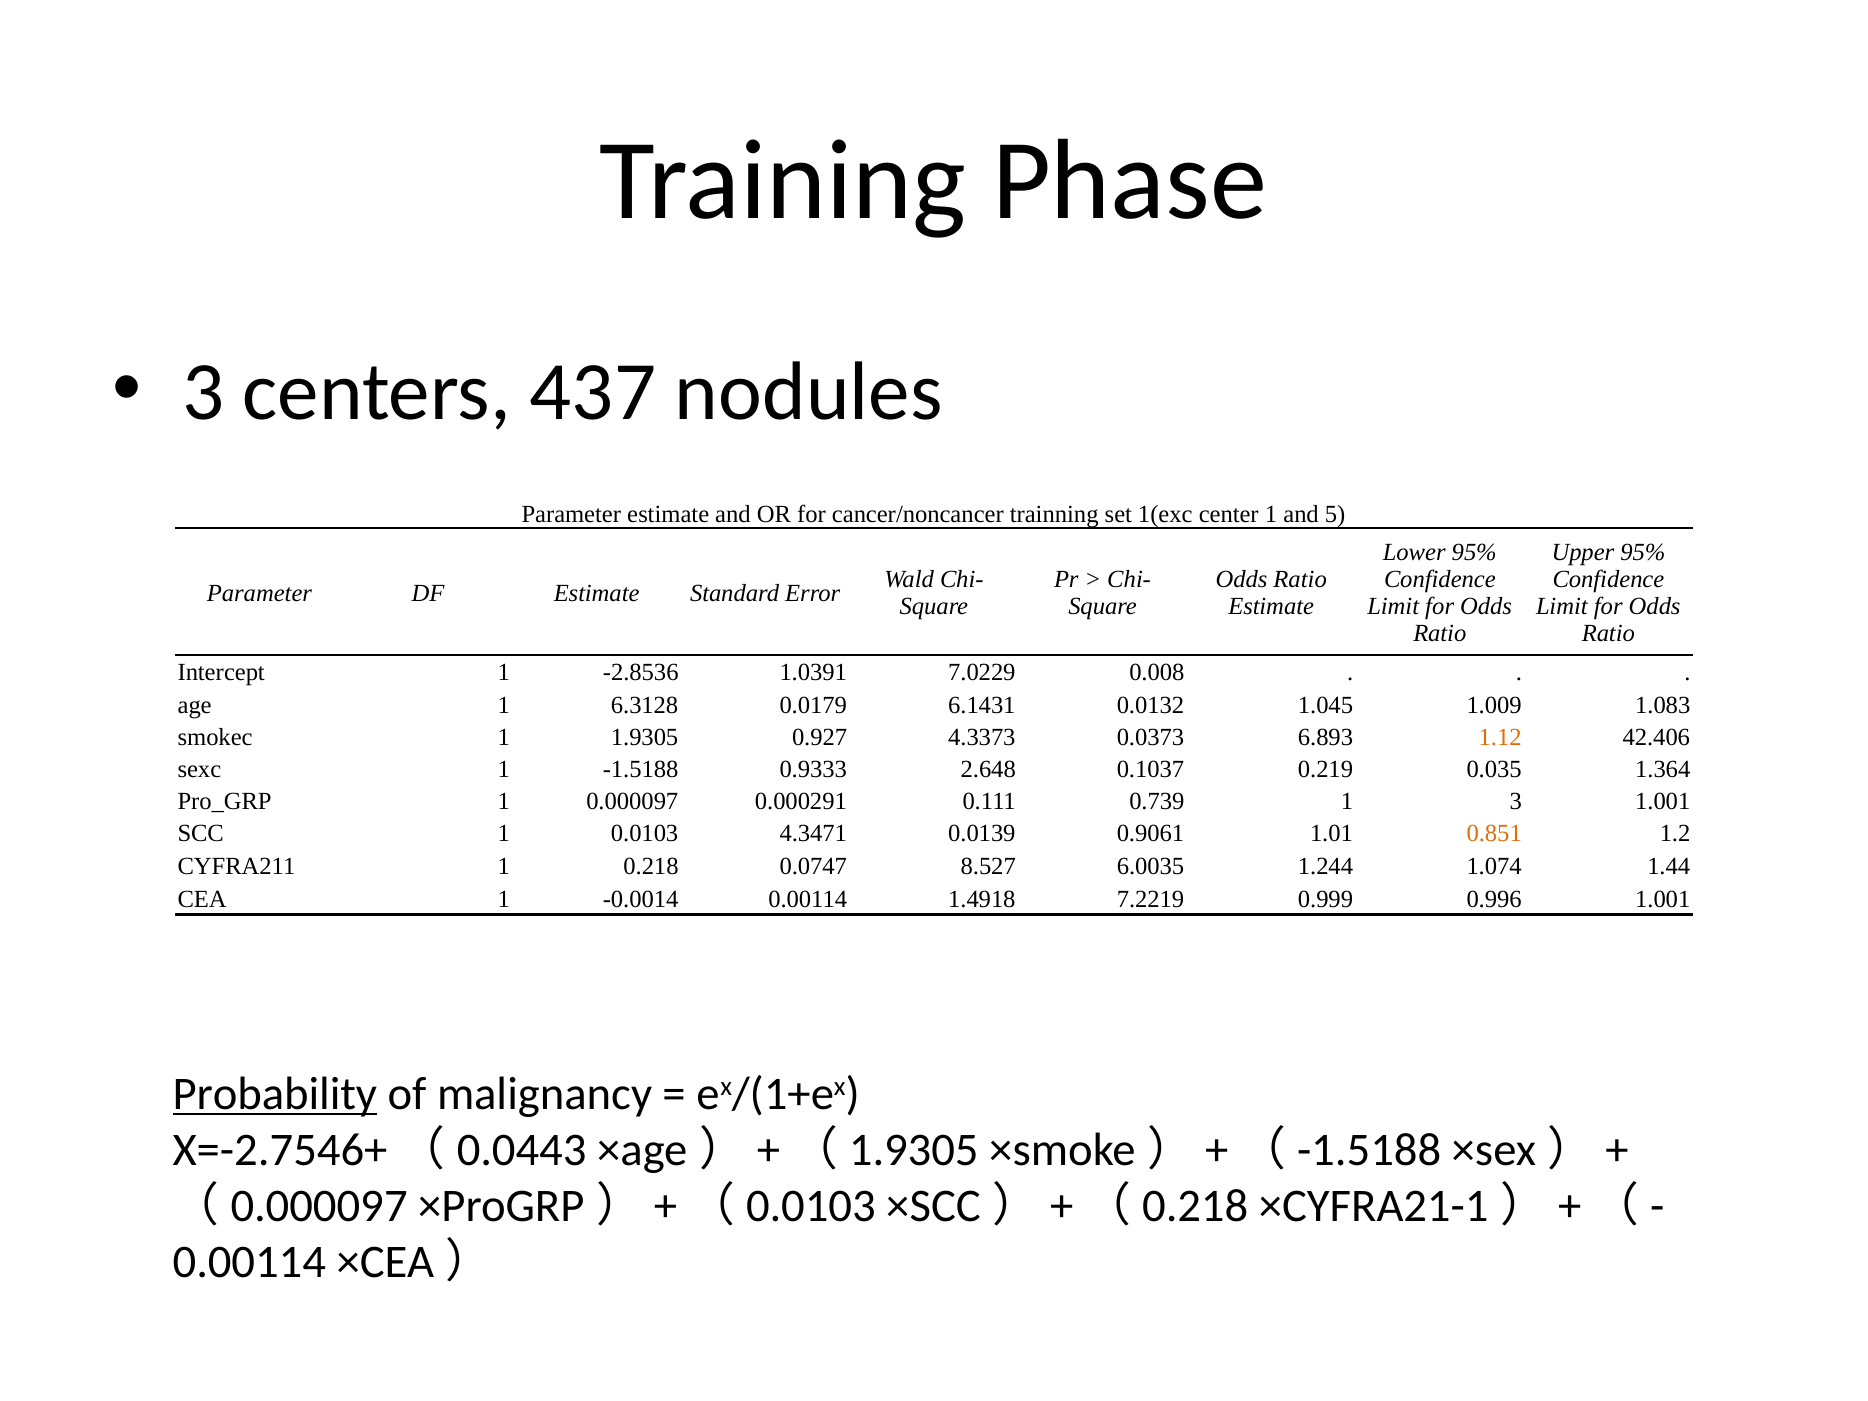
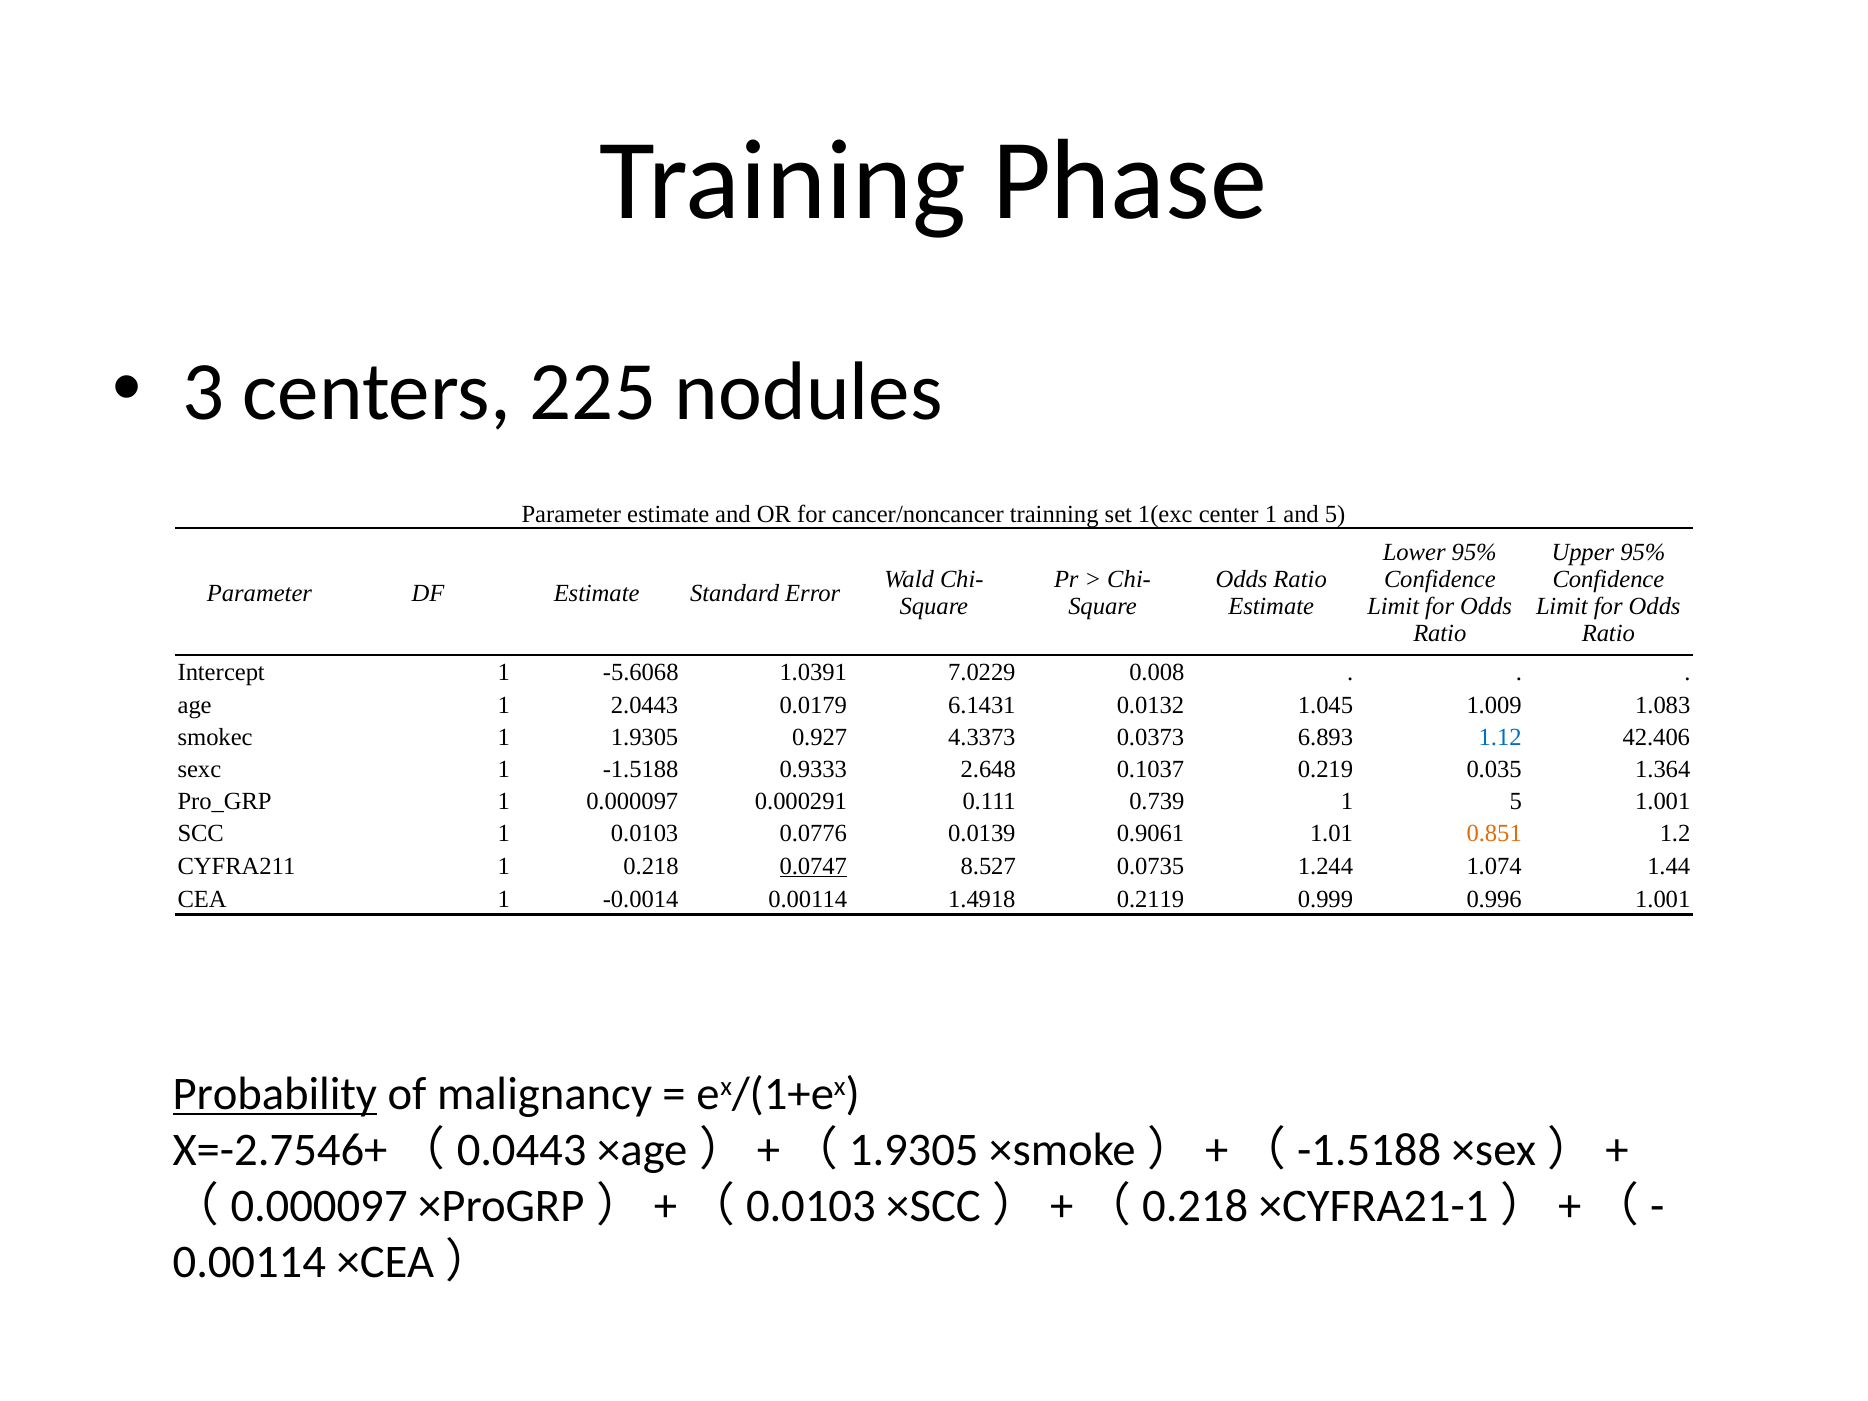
437: 437 -> 225 (593, 392)
-2.8536: -2.8536 -> -5.6068 (641, 673)
6.3128: 6.3128 -> 2.0443 (645, 705)
1.12 colour: orange -> blue (1500, 737)
1 3: 3 -> 5 (1516, 802)
4.3471: 4.3471 -> 0.0776 (813, 834)
0.0747 underline: none -> present (813, 866)
6.0035: 6.0035 -> 0.0735 (1151, 866)
7.2219: 7.2219 -> 0.2119 (1151, 899)
